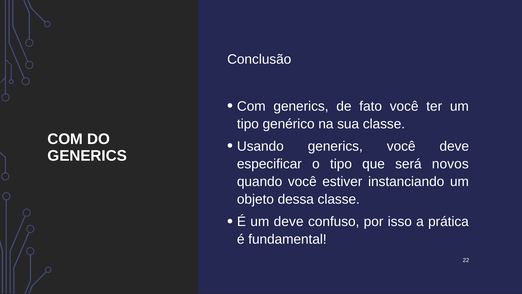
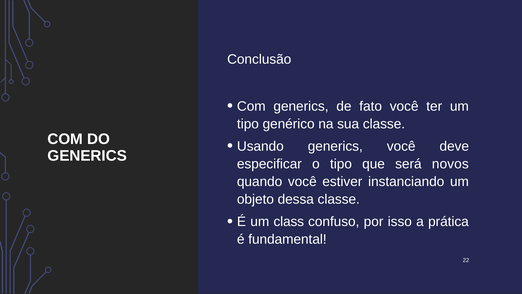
um deve: deve -> class (289, 222)
